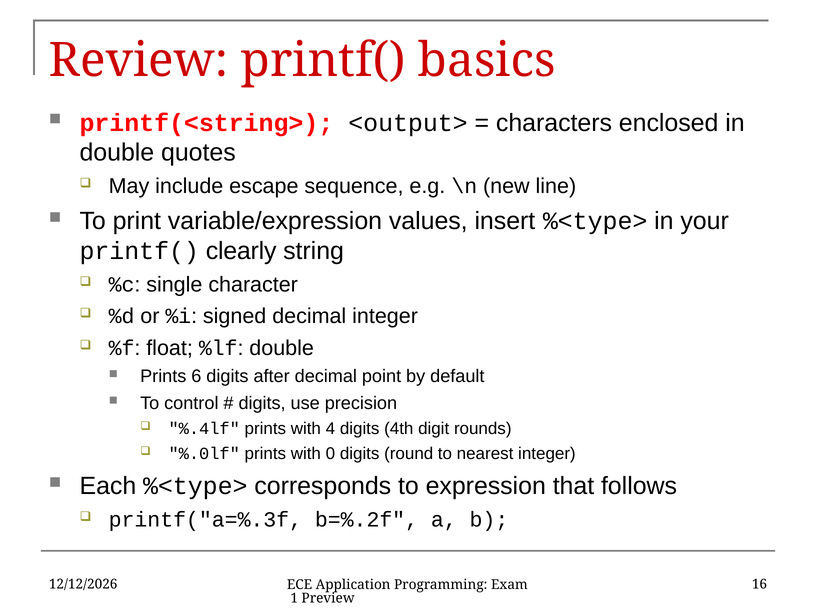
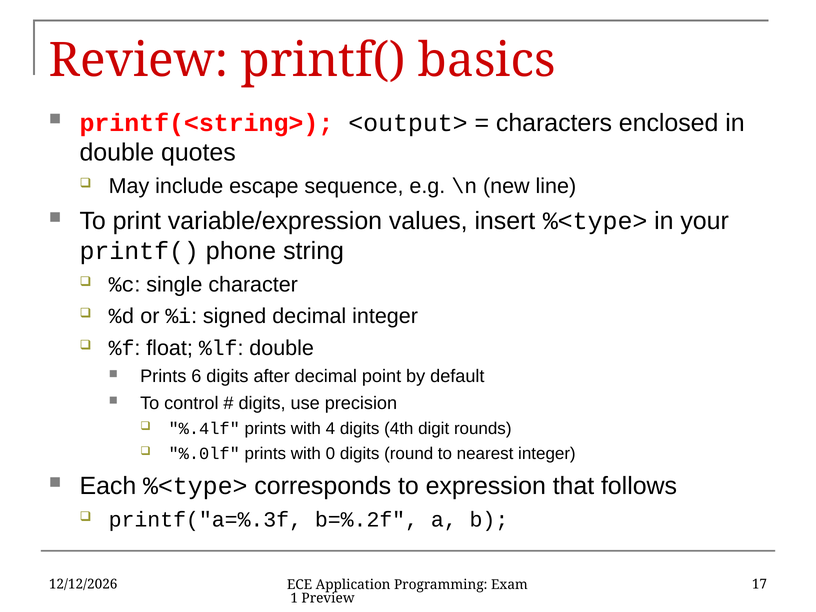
clearly: clearly -> phone (241, 251)
16: 16 -> 17 (760, 584)
